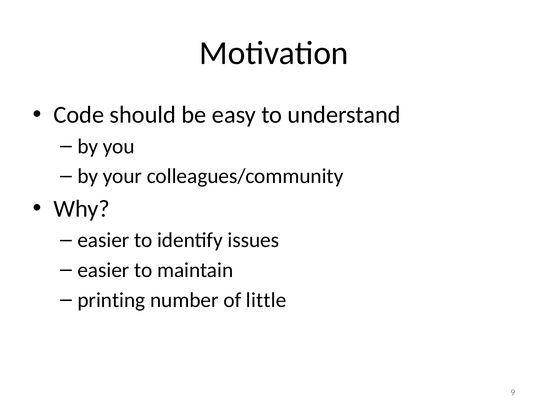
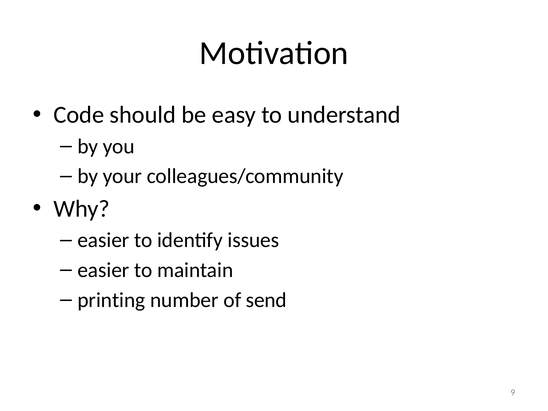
little: little -> send (266, 300)
